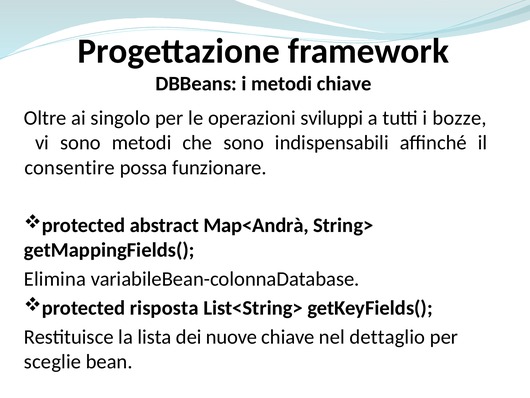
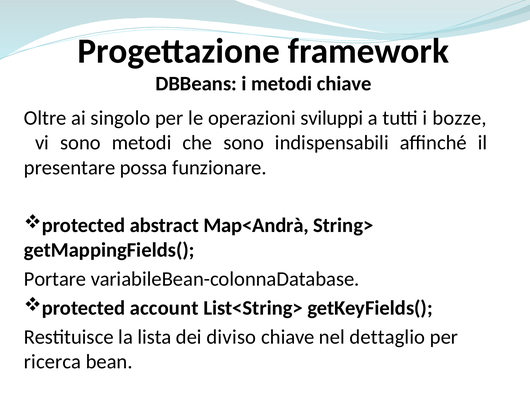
consentire: consentire -> presentare (70, 167)
Elimina: Elimina -> Portare (55, 279)
risposta: risposta -> account (164, 308)
nuove: nuove -> diviso (231, 336)
sceglie: sceglie -> ricerca (53, 361)
